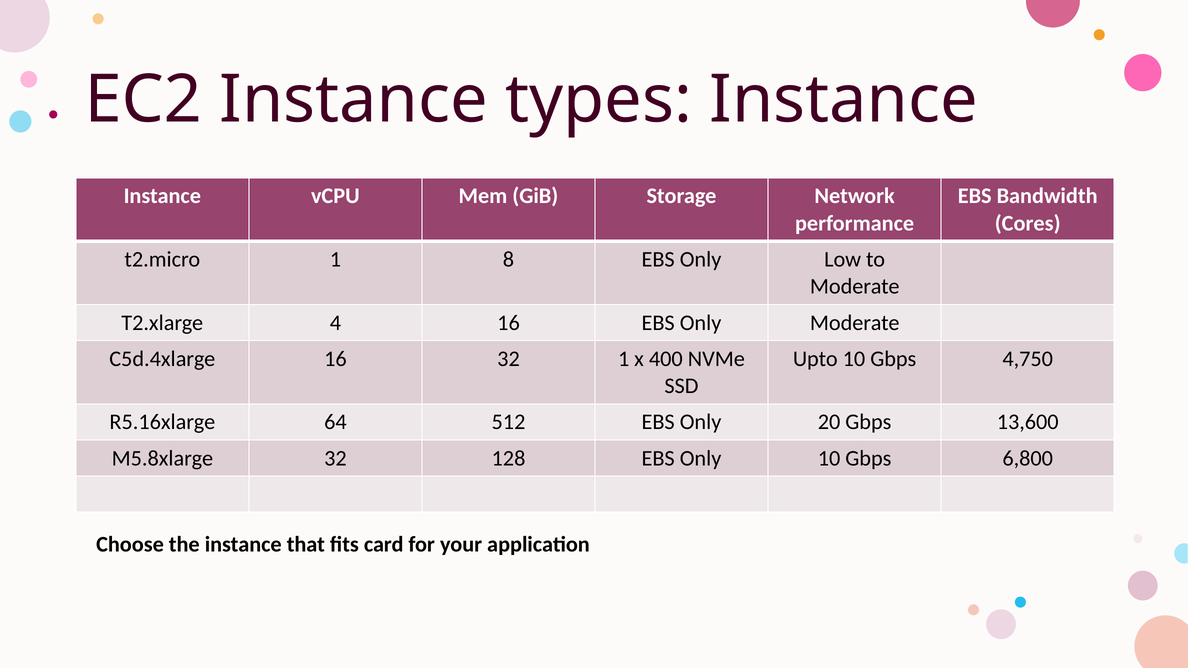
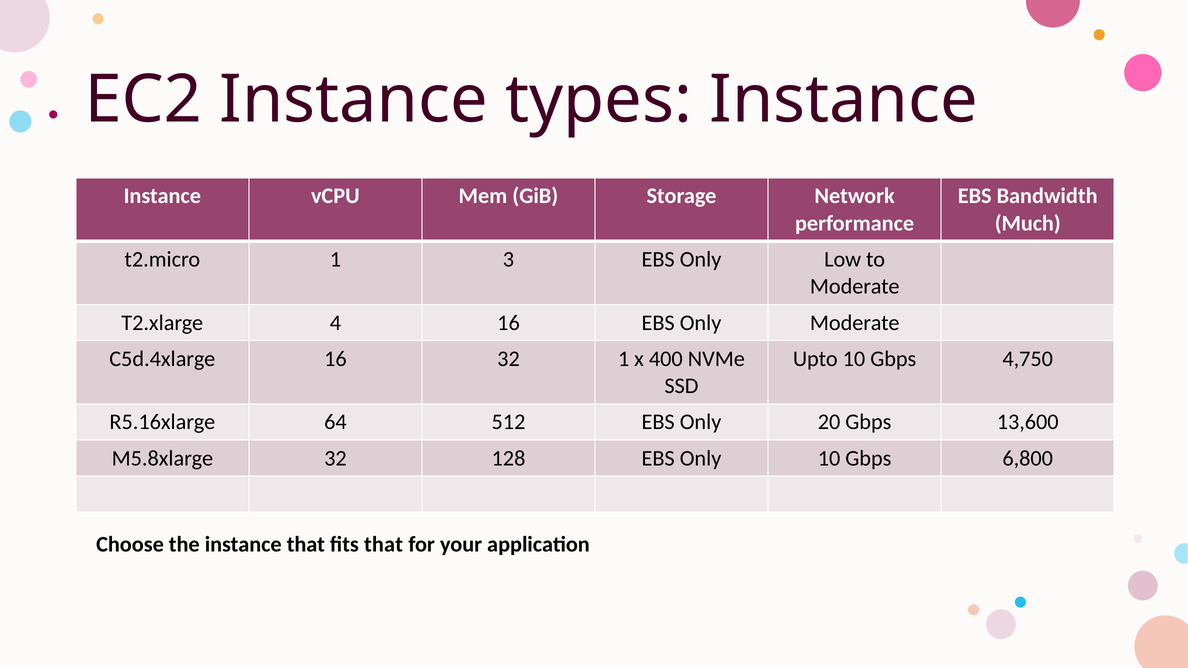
Cores: Cores -> Much (1028, 223)
8: 8 -> 3 (508, 260)
fits card: card -> that (384, 545)
